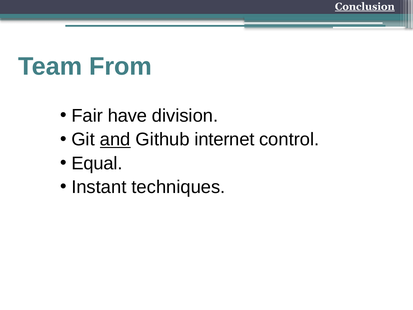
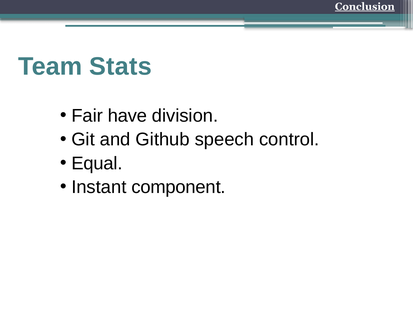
From: From -> Stats (121, 67)
and underline: present -> none (115, 139)
internet: internet -> speech (224, 139)
techniques: techniques -> component (179, 187)
